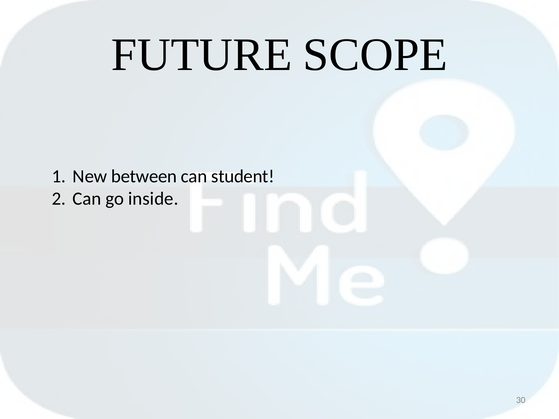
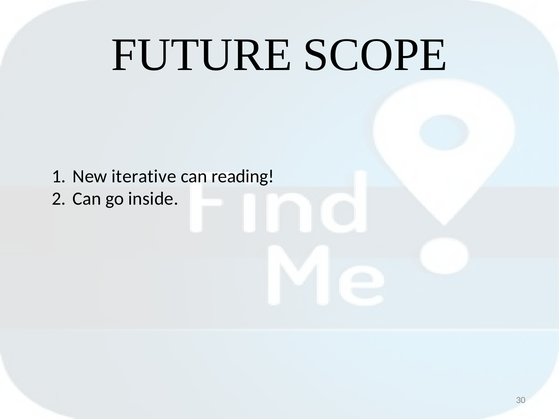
between: between -> iterative (144, 176)
student: student -> reading (243, 176)
